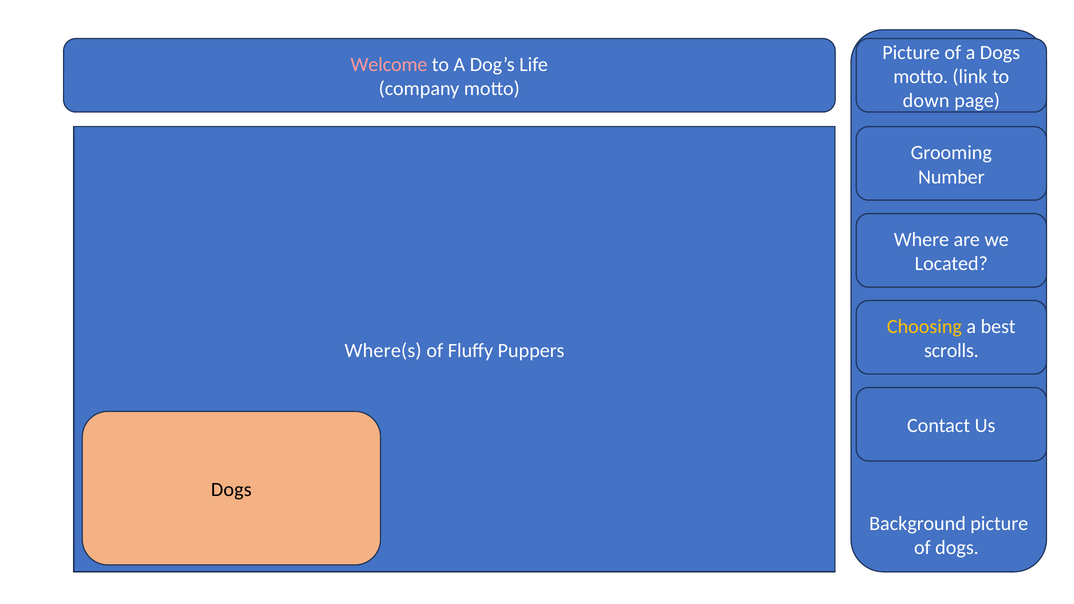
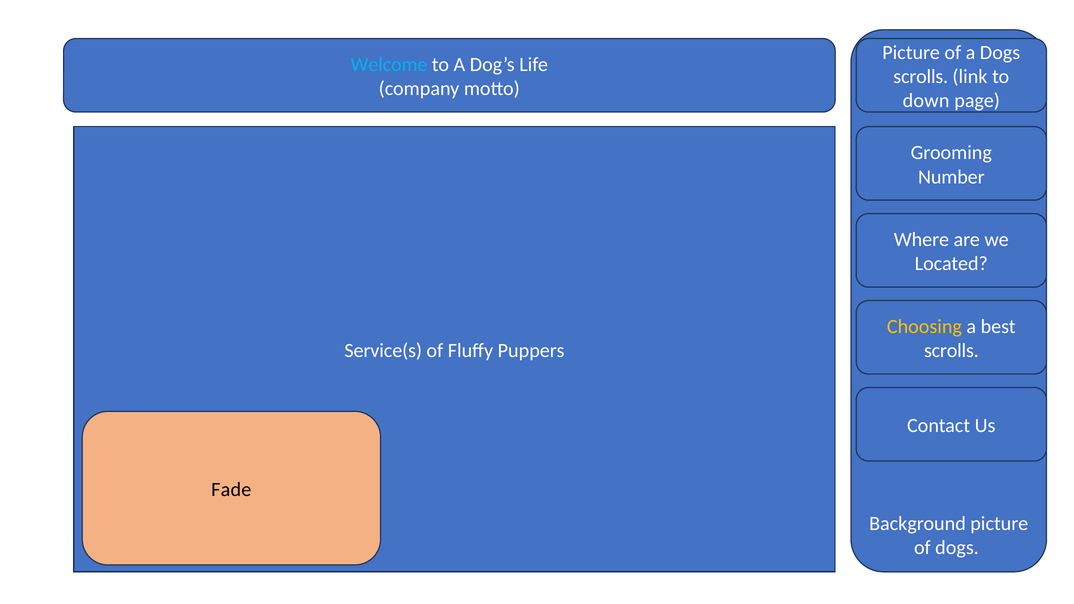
Welcome colour: pink -> light blue (389, 65)
motto: motto -> scrolls (921, 77)
Where(s: Where(s -> Service(s (383, 351)
Dogs: Dogs -> Fade (231, 490)
